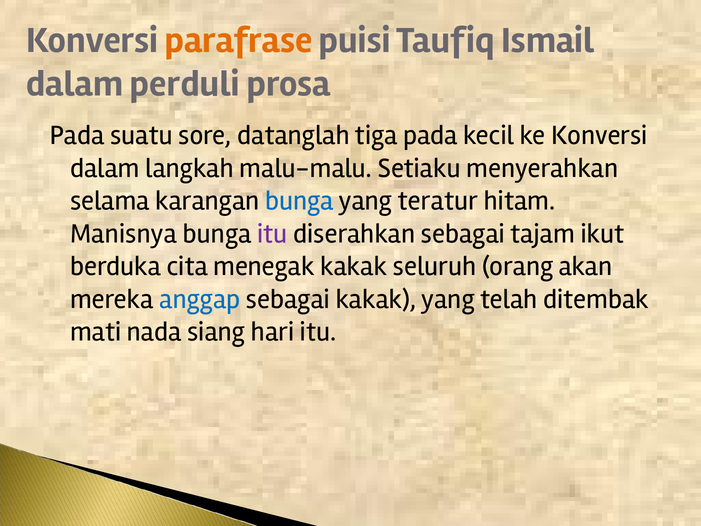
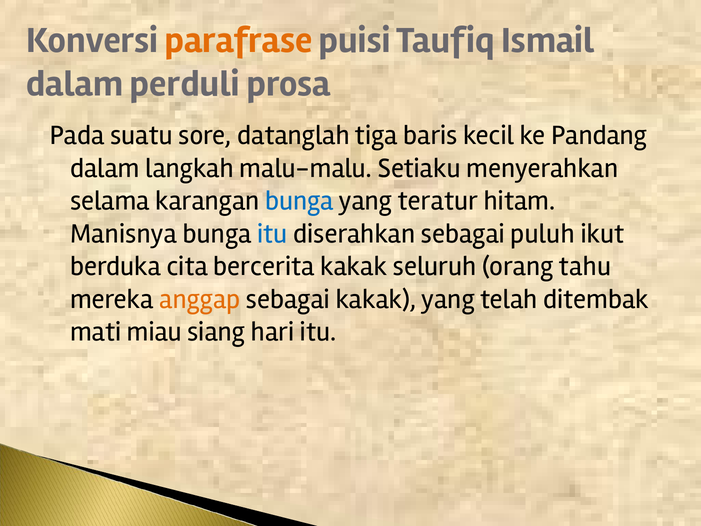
tiga pada: pada -> baris (430, 135)
ke Konversi: Konversi -> Pandang (599, 135)
itu colour: purple -> blue (272, 234)
tajam: tajam -> puluh (542, 234)
menegak: menegak -> bercerita (264, 266)
akan: akan -> tahu (585, 266)
anggap colour: blue -> orange (200, 299)
nada: nada -> miau (154, 332)
